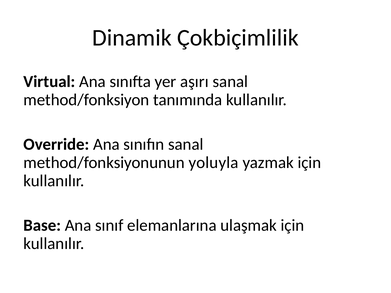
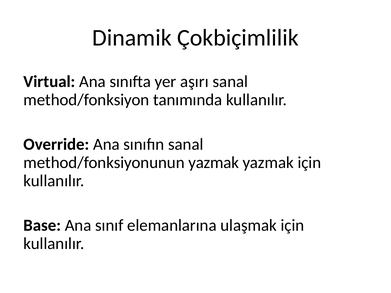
method/fonksiyonunun yoluyla: yoluyla -> yazmak (214, 163)
